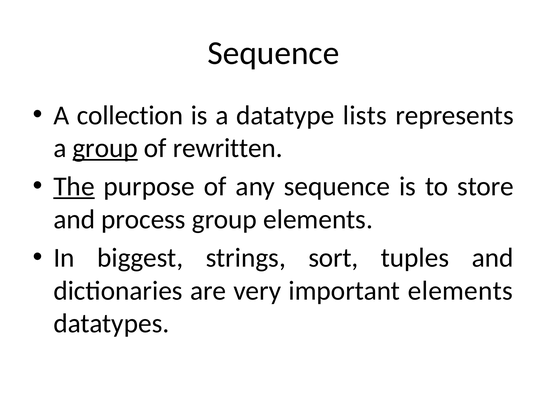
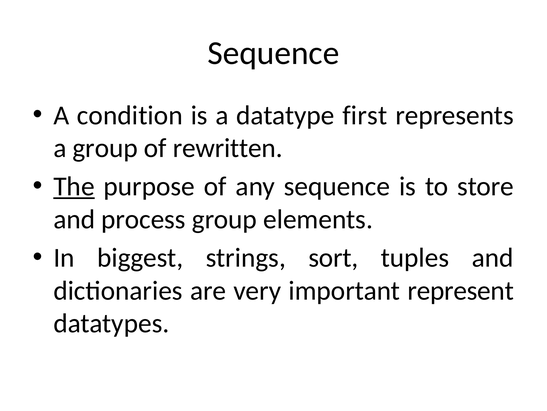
collection: collection -> condition (130, 115)
lists: lists -> first (365, 115)
group underline: present -> none (105, 148)
important elements: elements -> represent (461, 290)
